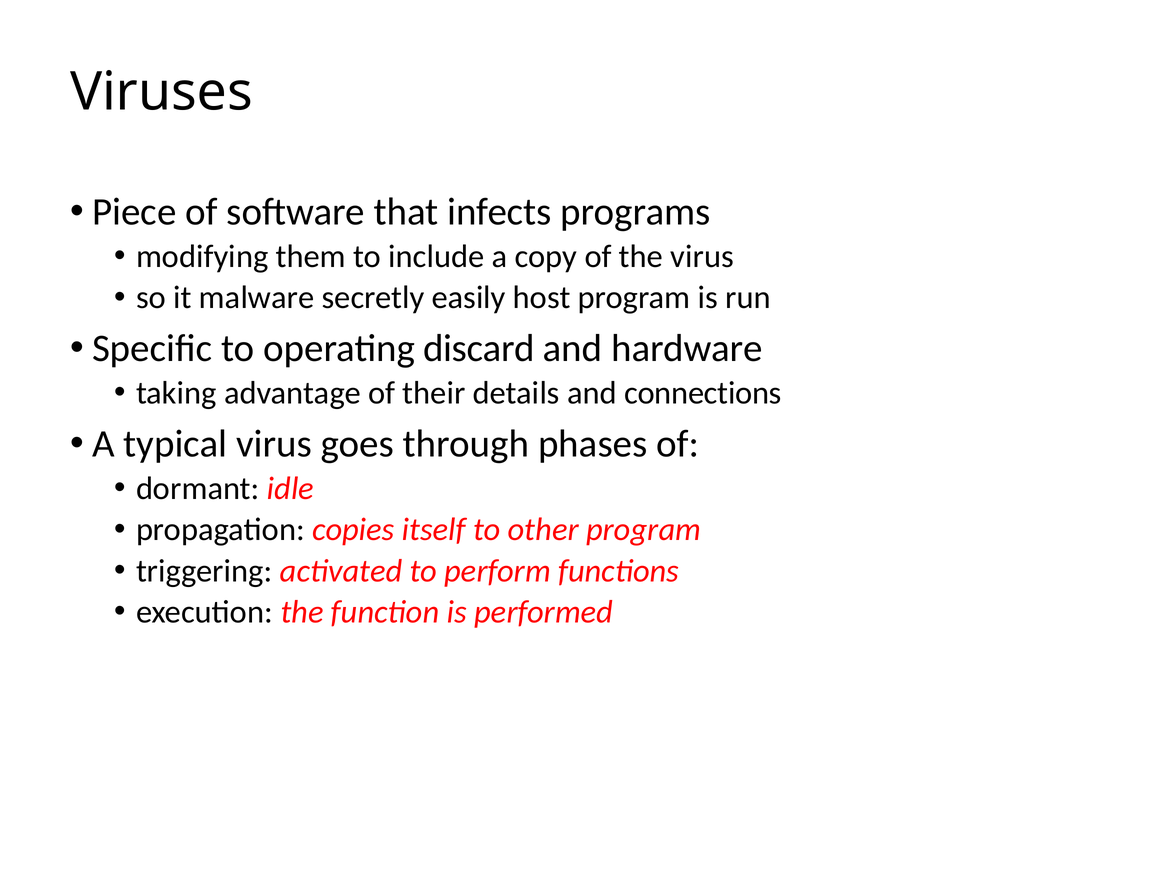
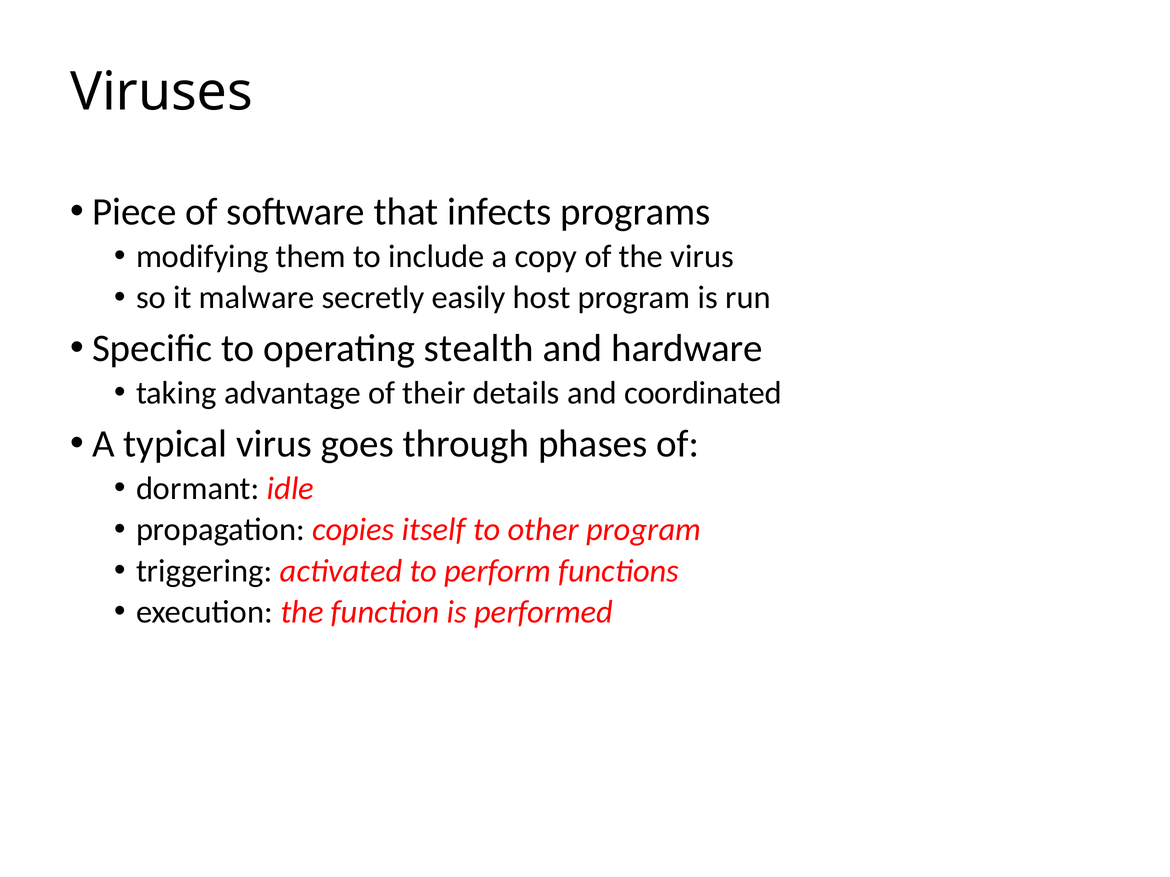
discard: discard -> stealth (479, 349)
connections: connections -> coordinated (703, 393)
